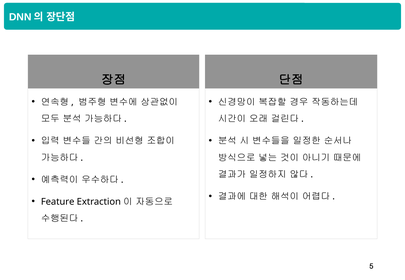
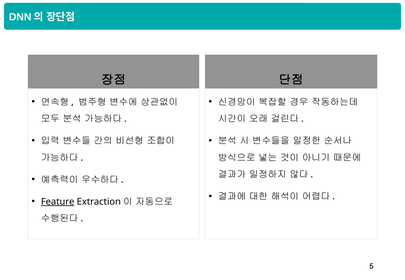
Feature underline: none -> present (58, 202)
